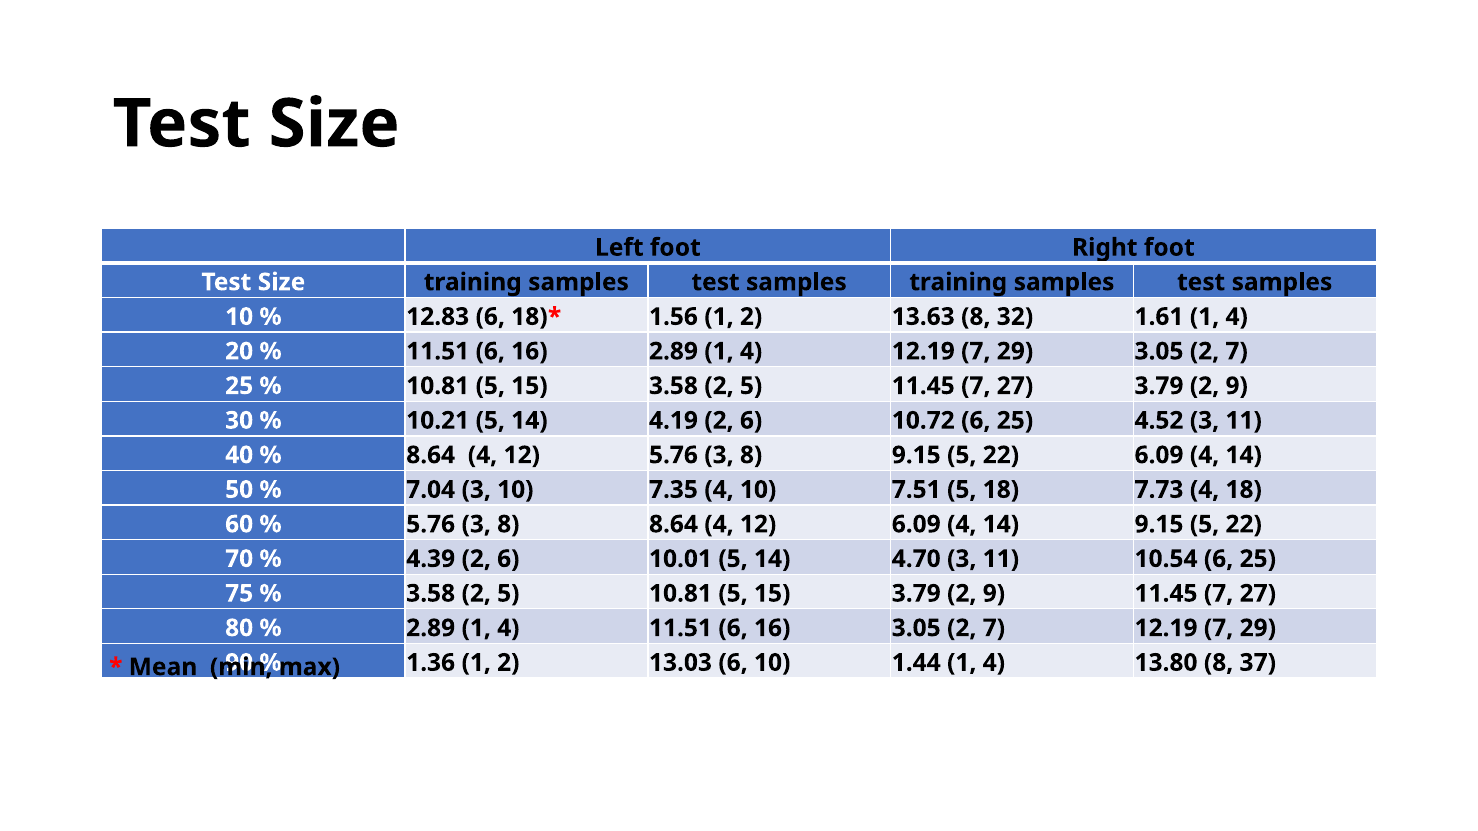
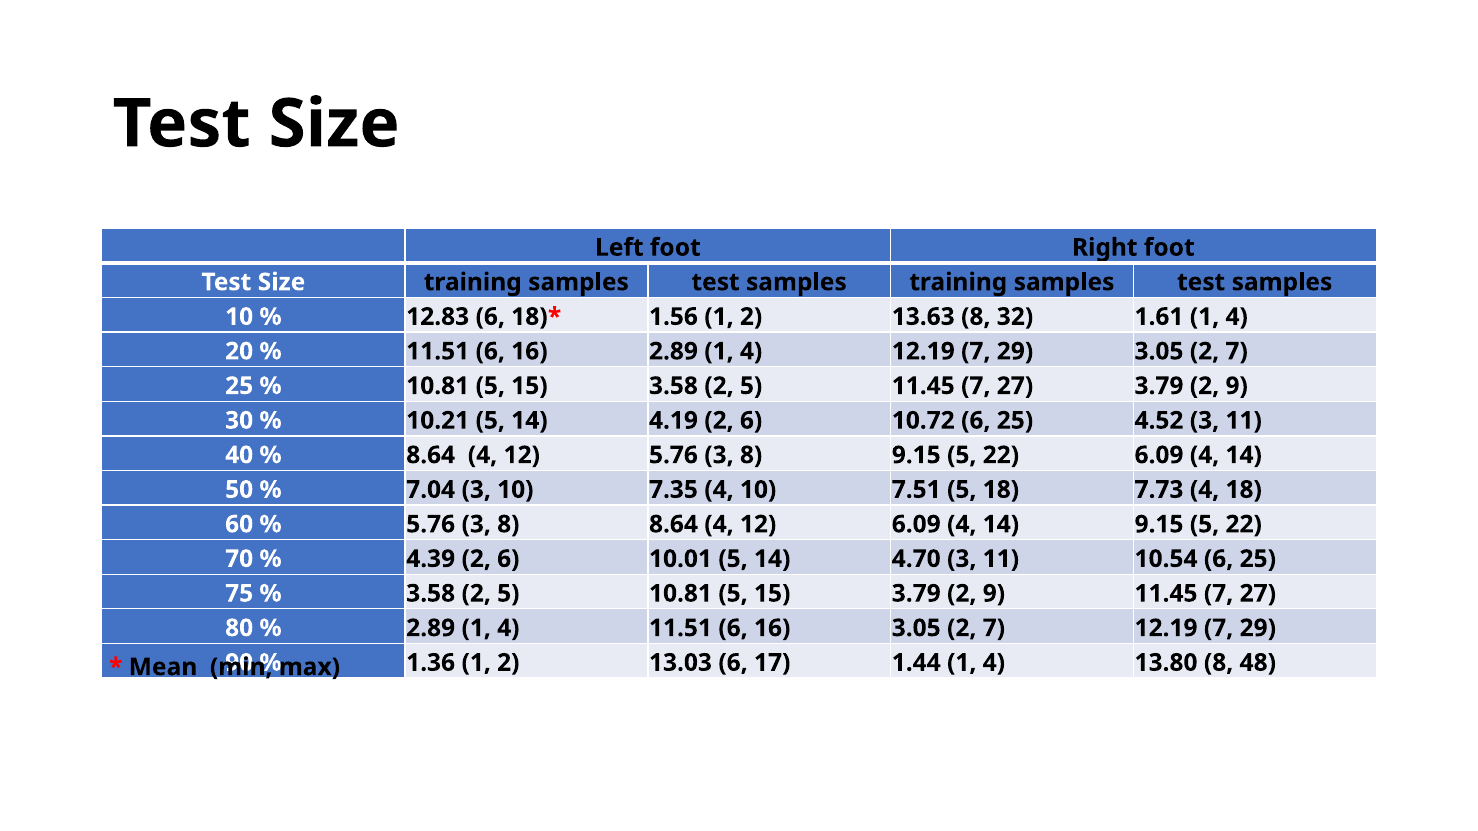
6 10: 10 -> 17 (772, 663)
37: 37 -> 48 (1258, 663)
